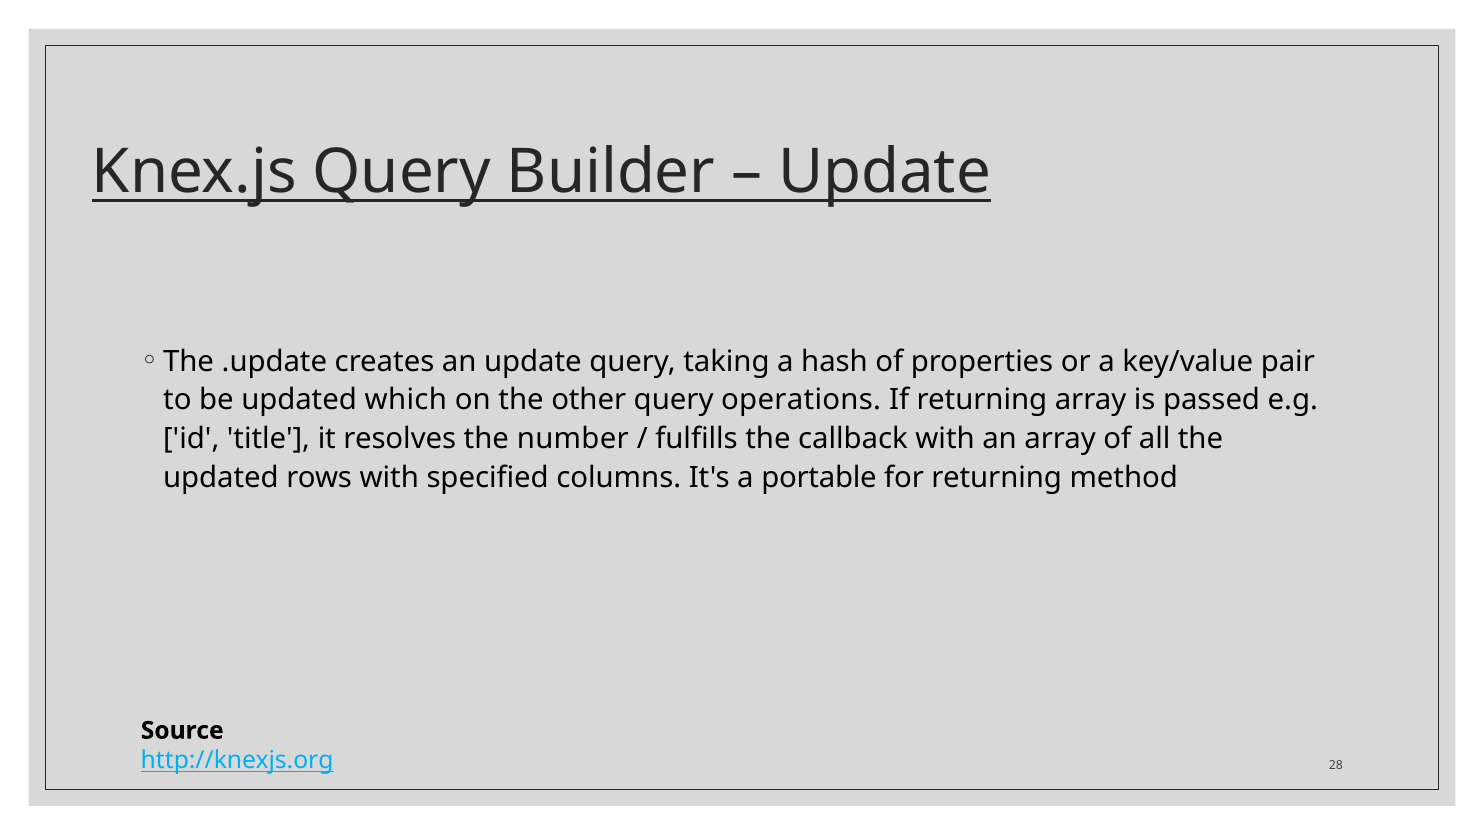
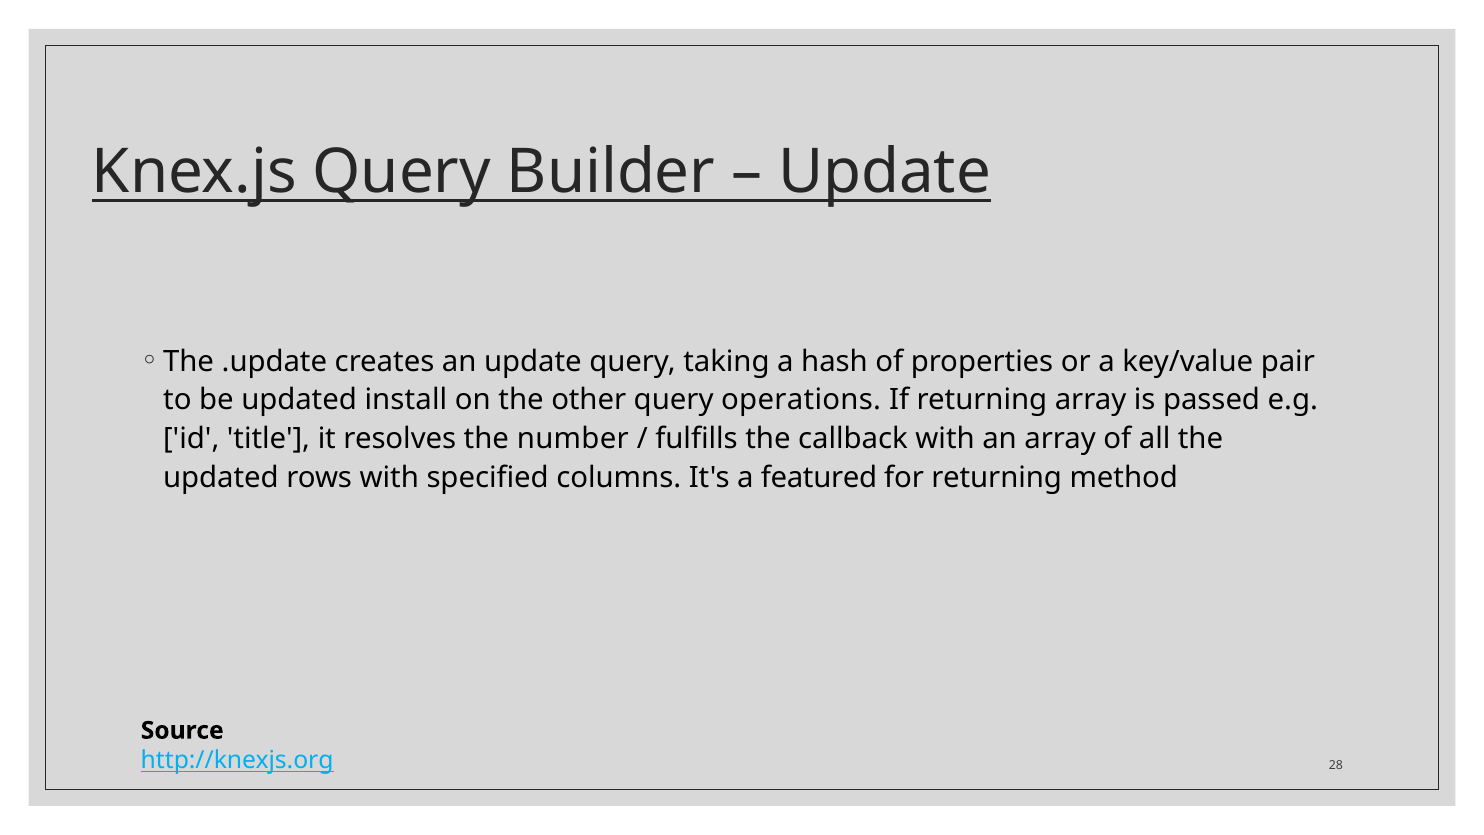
which: which -> install (406, 400)
portable: portable -> featured (819, 477)
